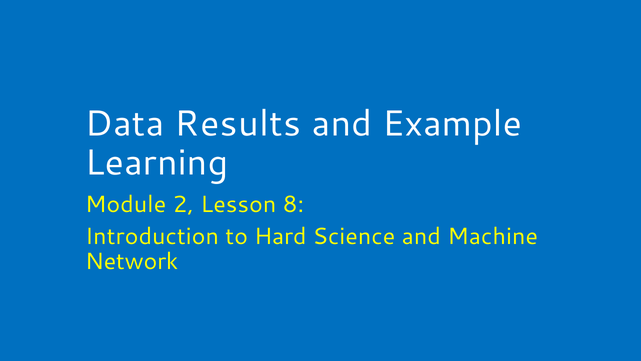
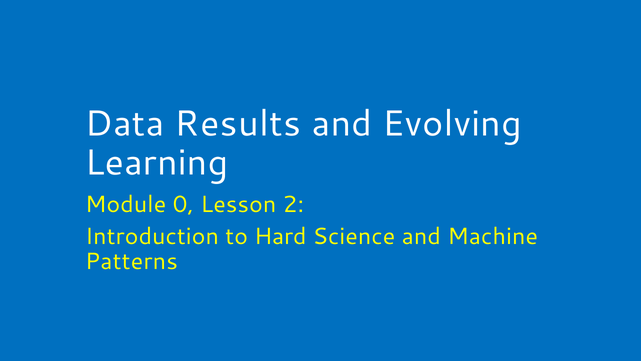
Example: Example -> Evolving (452, 124)
2: 2 -> 0 (183, 204)
8: 8 -> 2 (293, 204)
Network: Network -> Patterns (131, 261)
